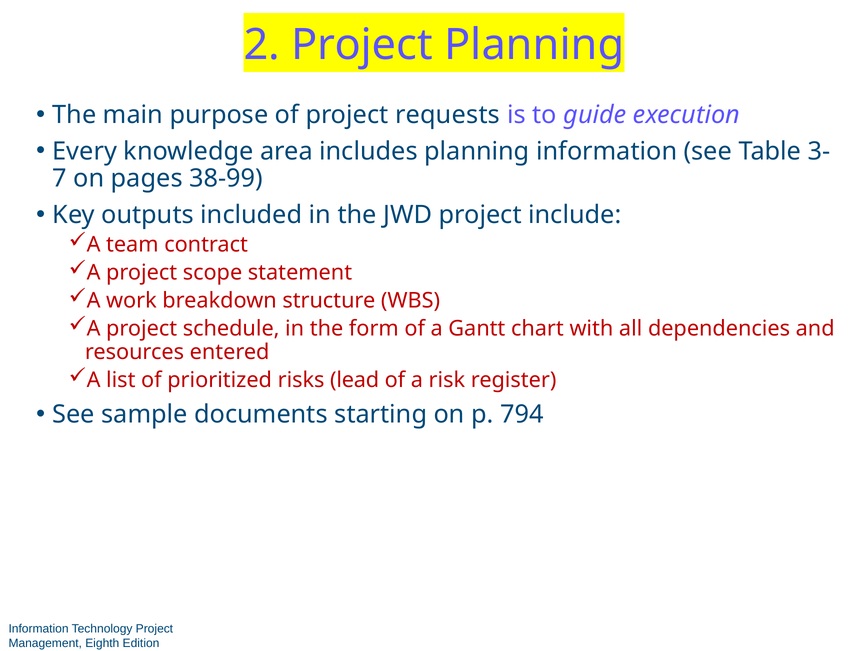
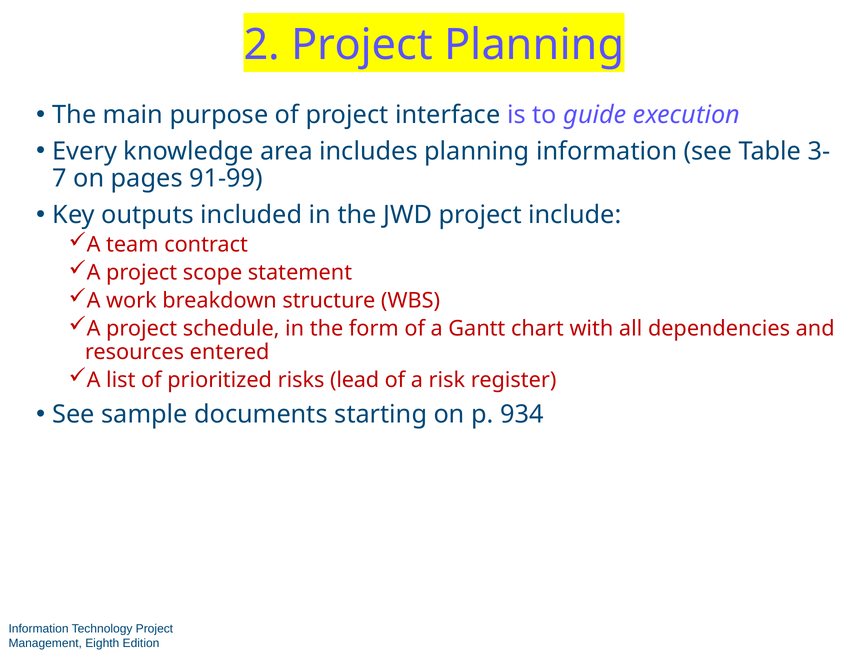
requests: requests -> interface (448, 115)
38-99: 38-99 -> 91-99 (226, 179)
794: 794 -> 934 (522, 415)
